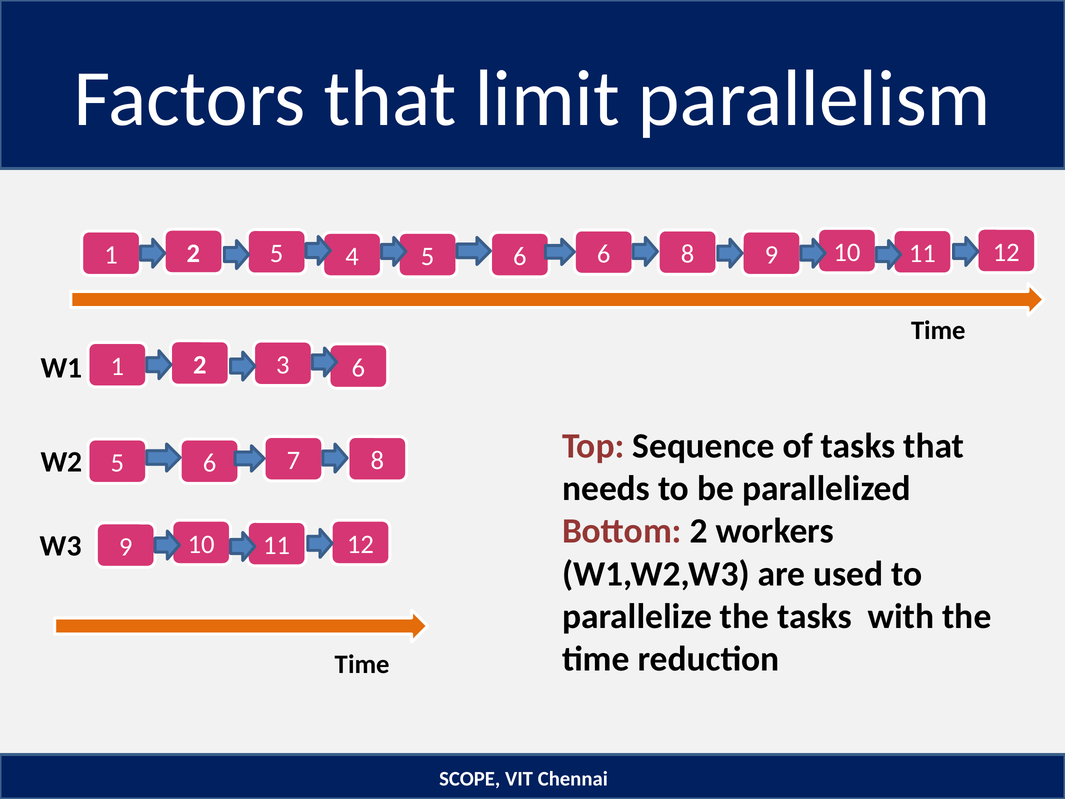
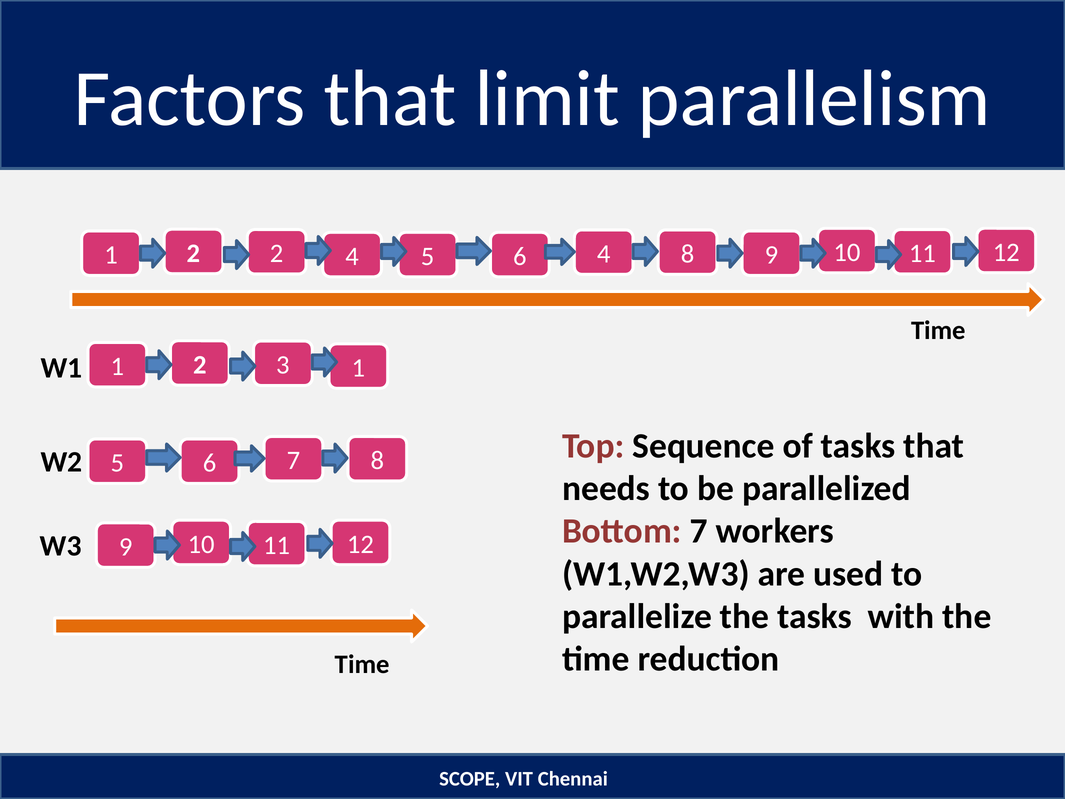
5: 5 -> 2 (277, 254)
6 6: 6 -> 4 (604, 254)
3 6: 6 -> 1 (358, 368)
Bottom 2: 2 -> 7 (699, 531)
